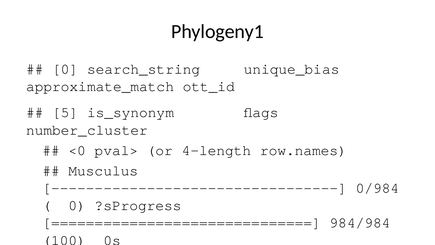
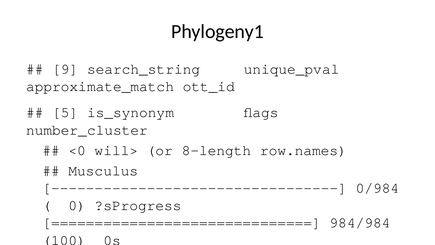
0: 0 -> 9 (65, 69)
unique_bias: unique_bias -> unique_pval (292, 69)
pval>: pval> -> will> (116, 150)
4-length: 4-length -> 8-length (216, 150)
